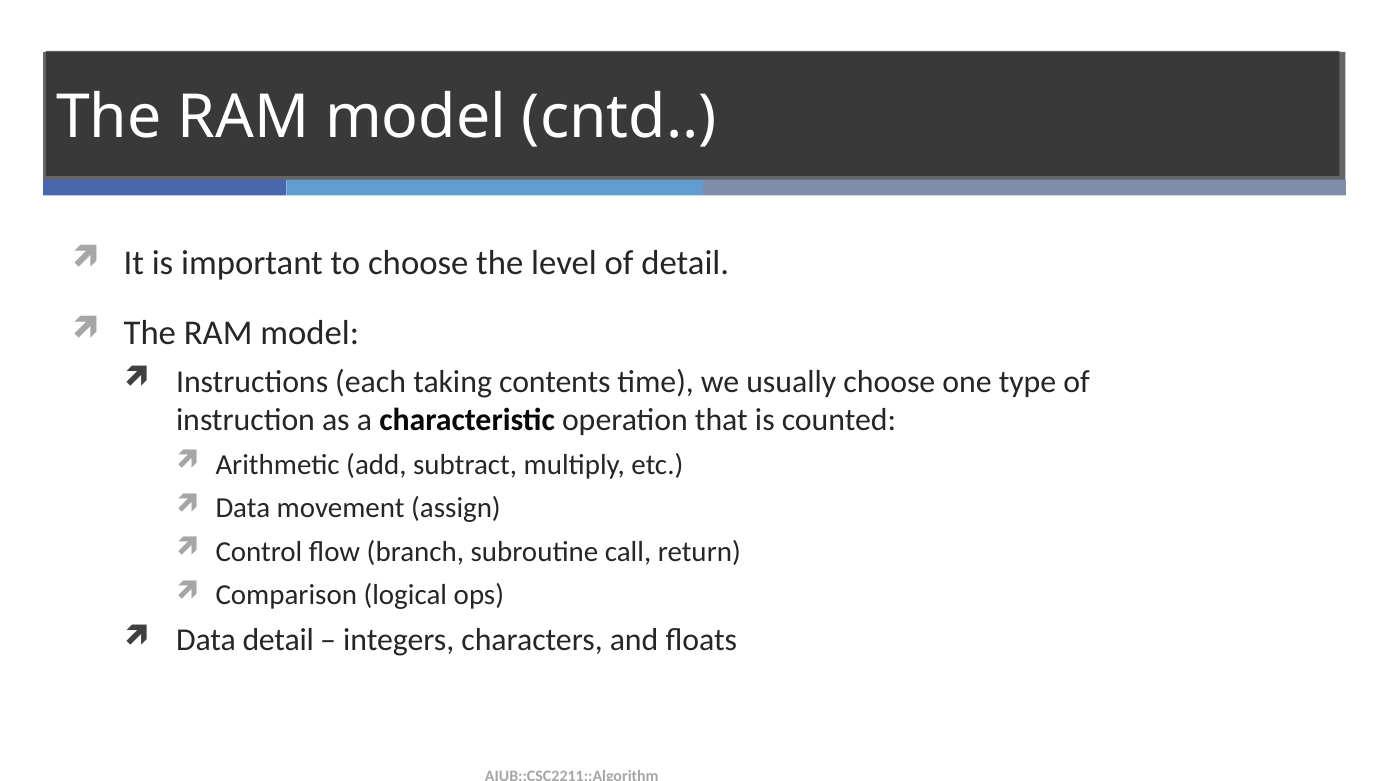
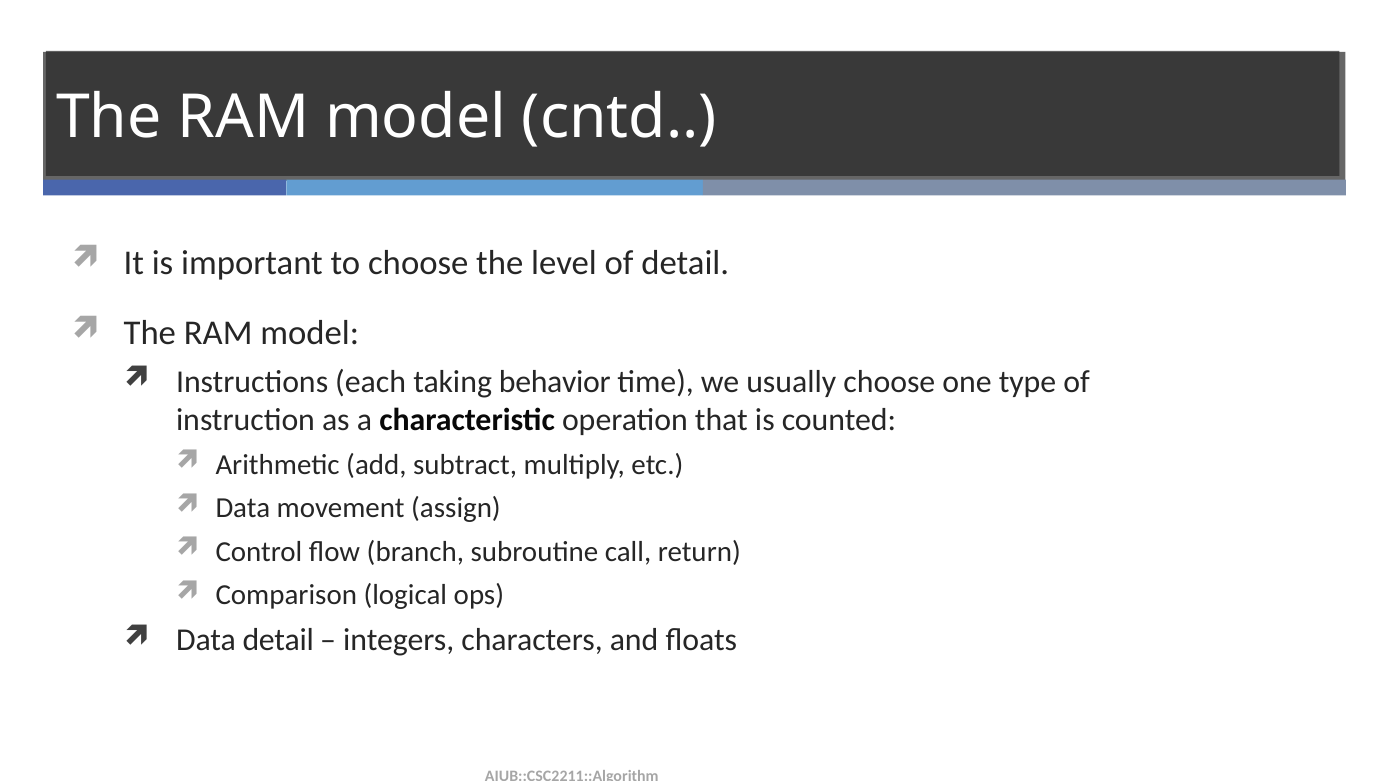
contents: contents -> behavior (555, 382)
